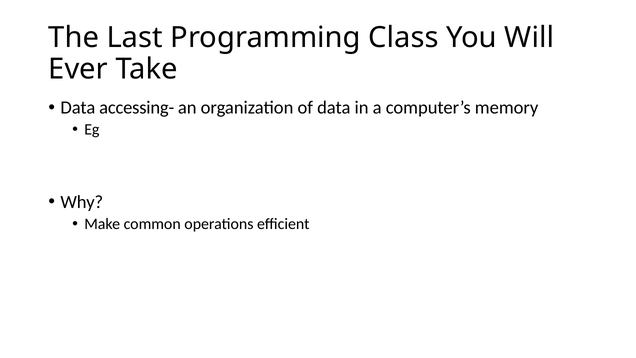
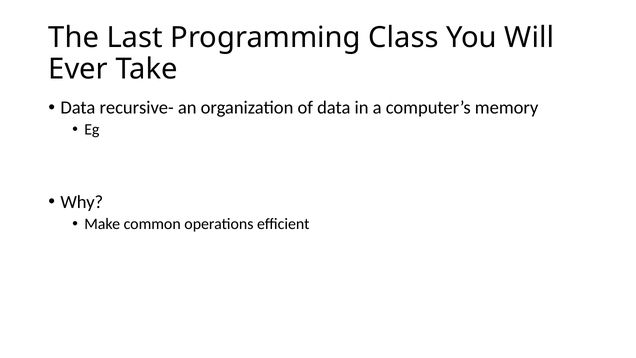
accessing-: accessing- -> recursive- (137, 108)
